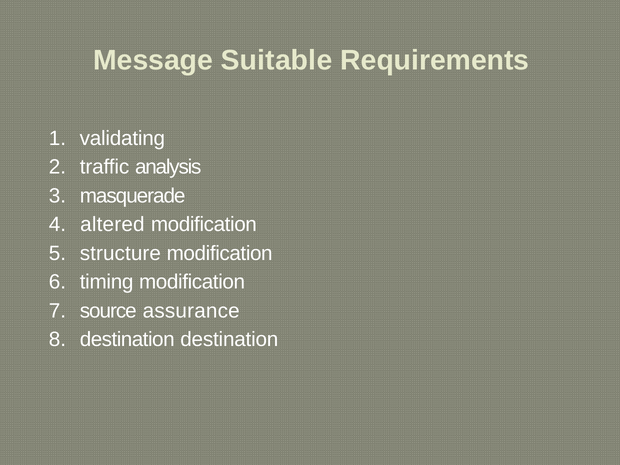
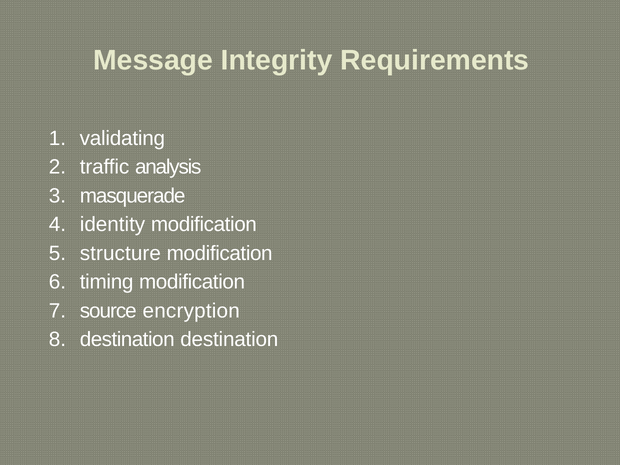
Suitable: Suitable -> Integrity (277, 60)
altered: altered -> identity (112, 224)
assurance: assurance -> encryption (191, 311)
